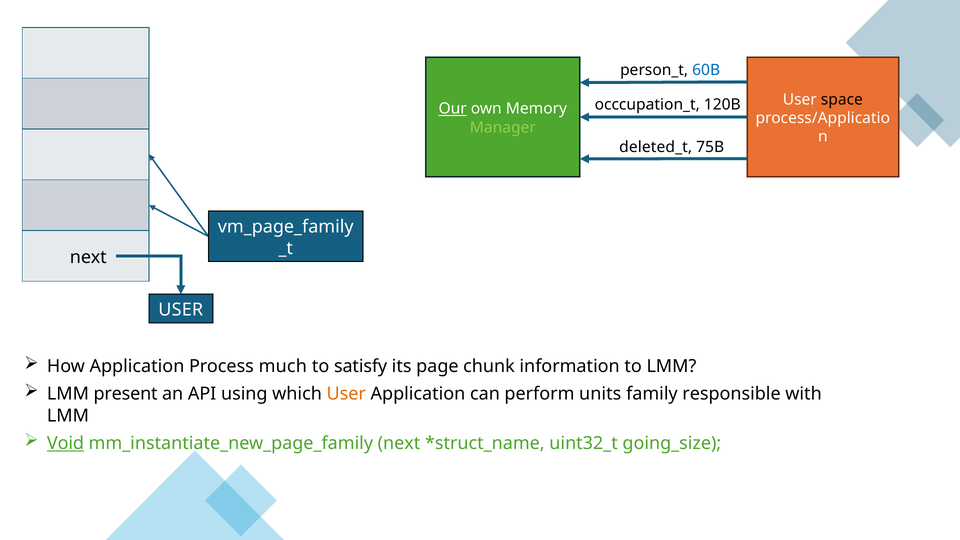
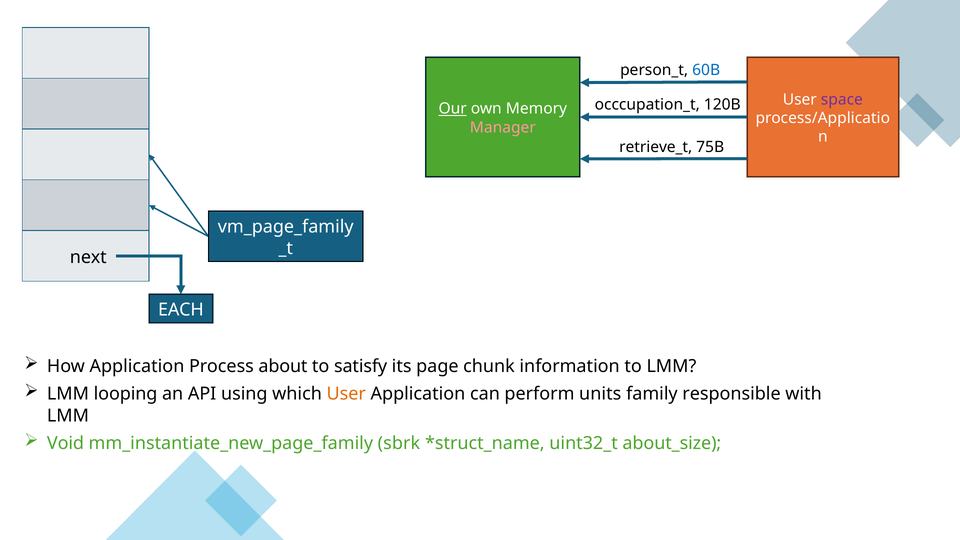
space colour: black -> purple (842, 99)
Manager colour: light green -> pink (503, 127)
deleted_t: deleted_t -> retrieve_t (656, 147)
USER: USER -> EACH (181, 310)
much: much -> about (283, 366)
present: present -> looping (126, 394)
Void underline: present -> none (66, 443)
mm_instantiate_new_page_family next: next -> sbrk (399, 443)
going_size: going_size -> about_size (672, 443)
